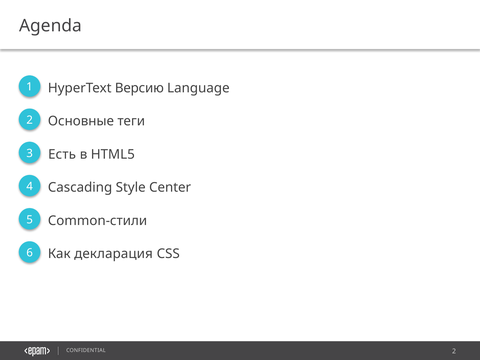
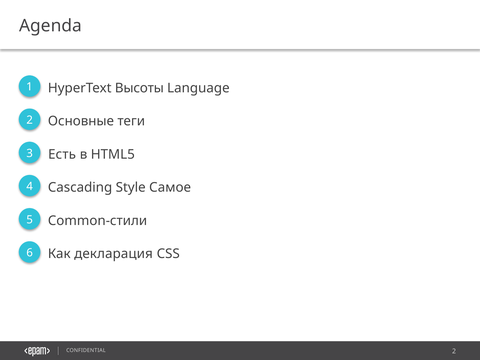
Версию: Версию -> Высоты (139, 88)
Center: Center -> Самое (170, 187)
